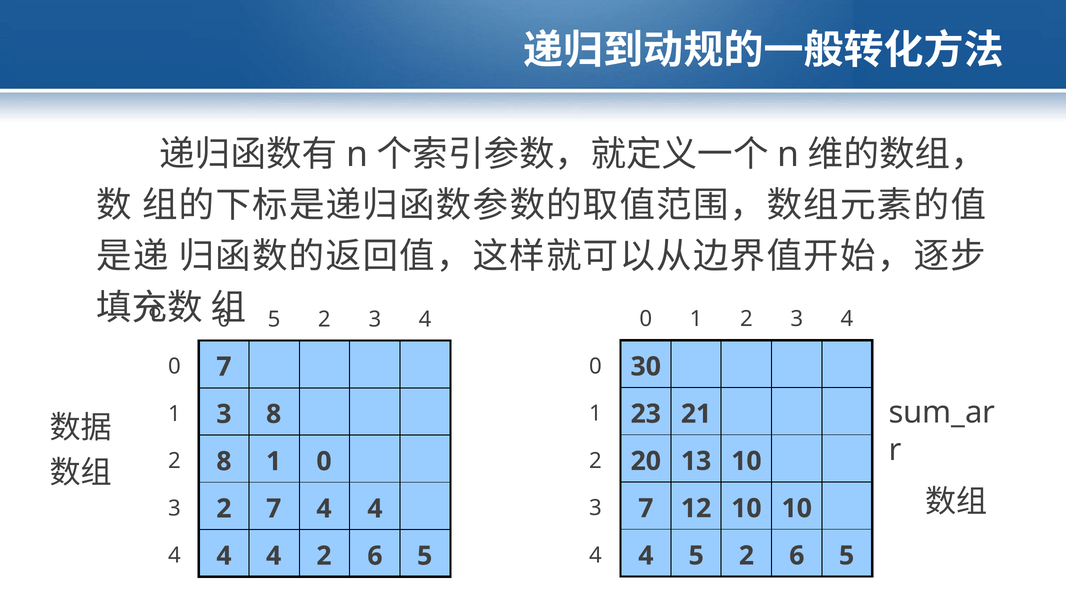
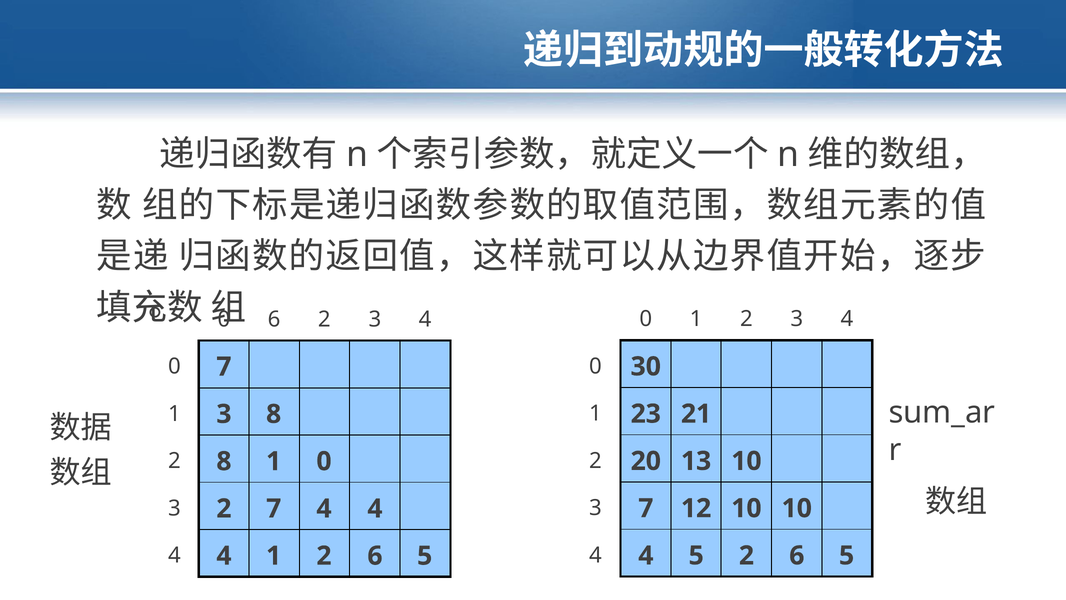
5: 5 -> 6 (274, 319)
4: 4 -> 1 (274, 556)
